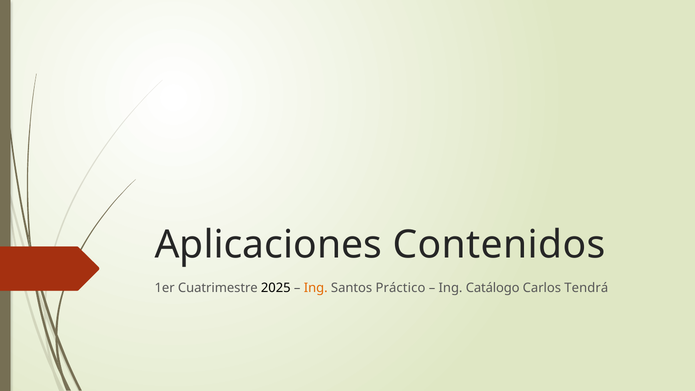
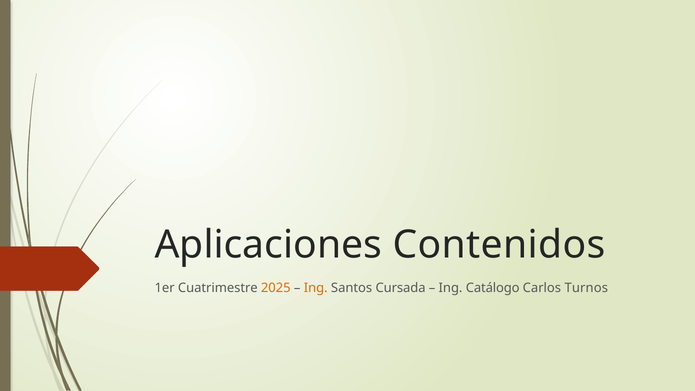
2025 colour: black -> orange (276, 288)
Práctico: Práctico -> Cursada (401, 288)
Tendrá: Tendrá -> Turnos (586, 288)
